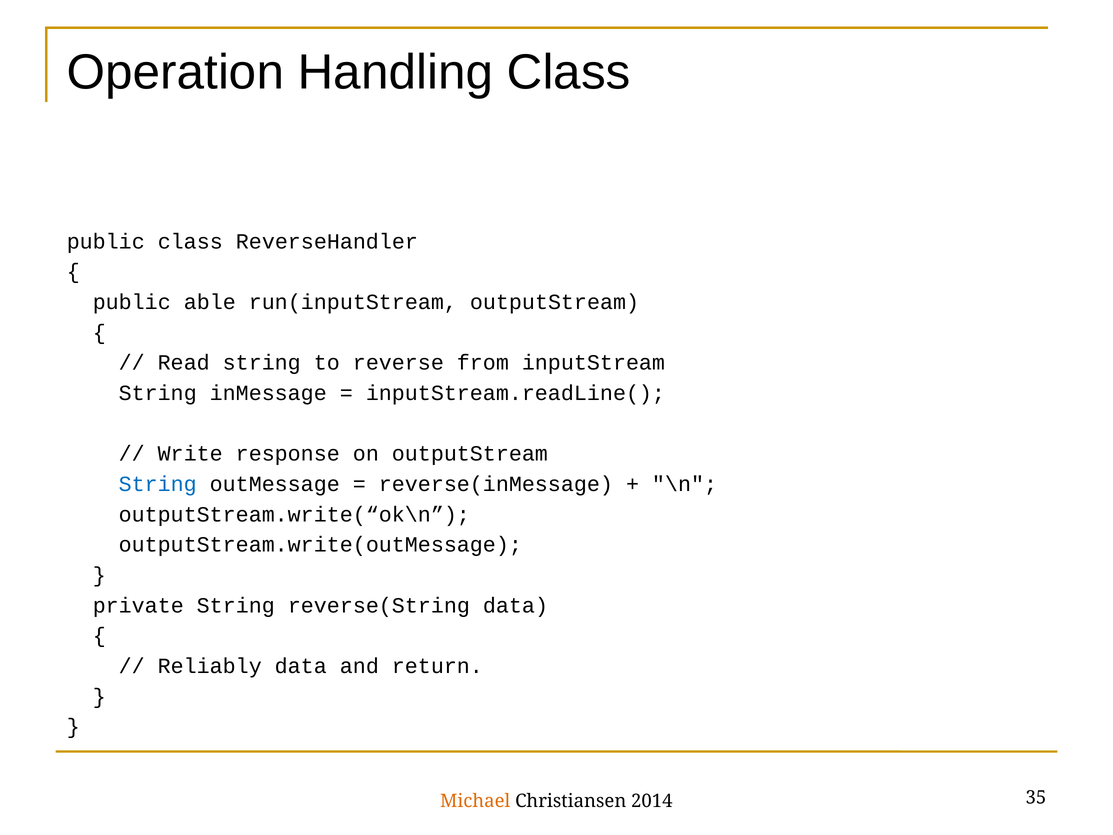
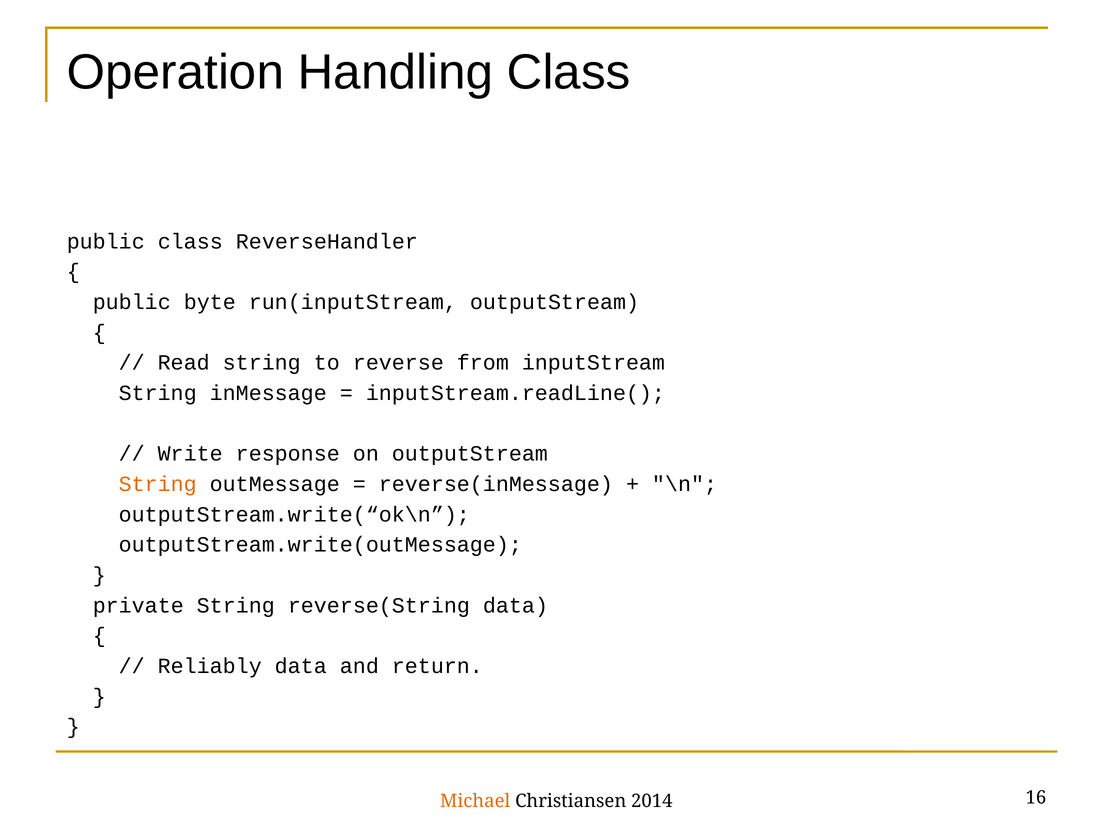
able: able -> byte (210, 302)
String colour: blue -> orange (158, 484)
35: 35 -> 16 (1036, 797)
